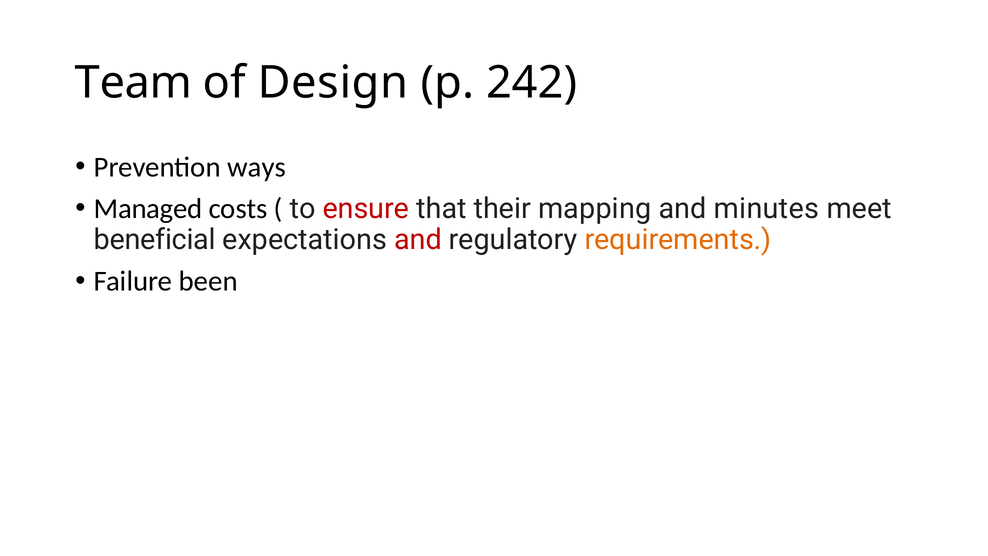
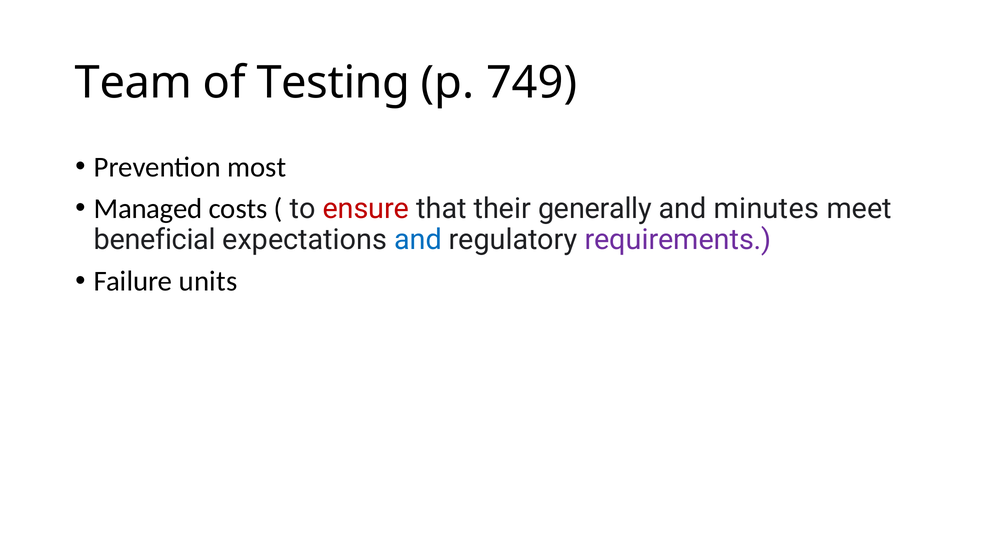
Design: Design -> Testing (333, 83)
242: 242 -> 749 (532, 83)
ways: ways -> most (257, 167)
mapping: mapping -> generally (595, 208)
and colour: red -> blue (418, 240)
requirements colour: orange -> purple (678, 240)
been: been -> units (208, 281)
